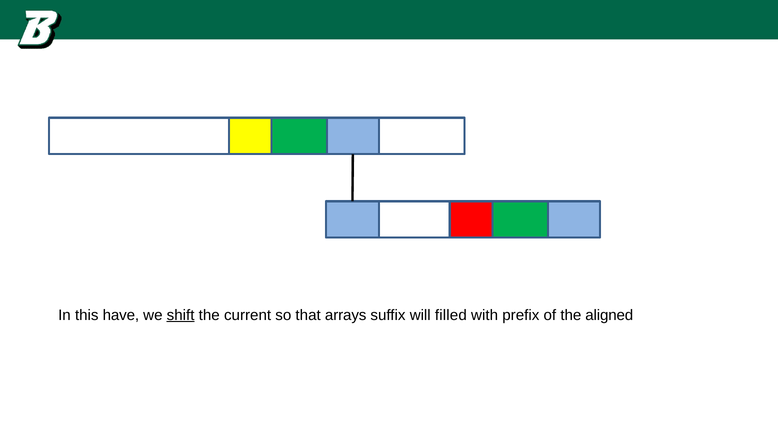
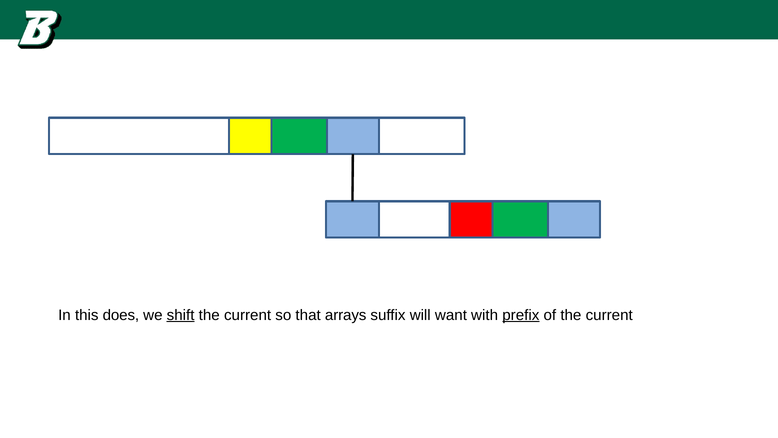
have: have -> does (121, 315)
filled: filled -> want (451, 315)
prefix underline: none -> present (521, 315)
of the aligned: aligned -> current (609, 315)
